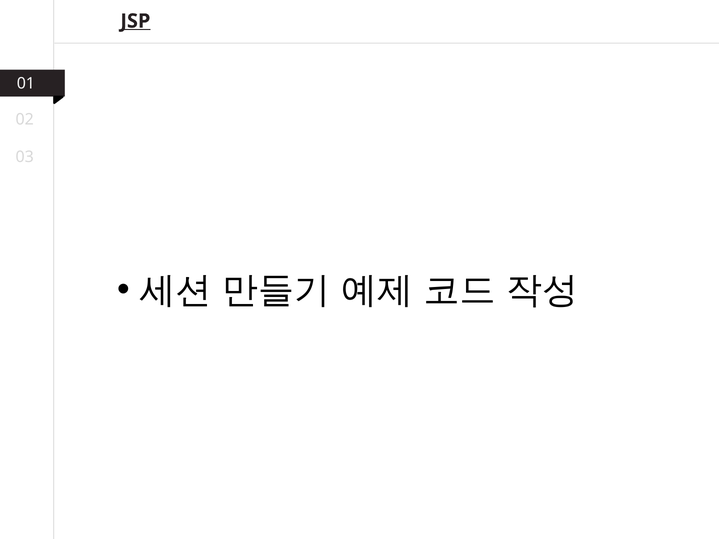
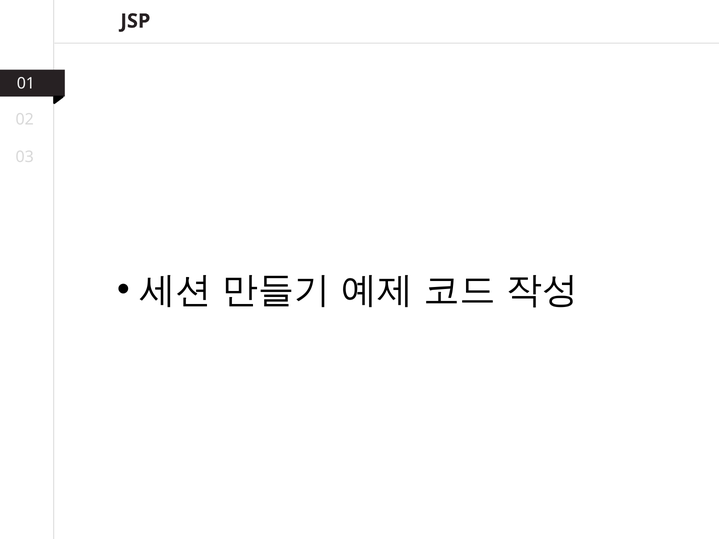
JSP underline: present -> none (135, 21)
